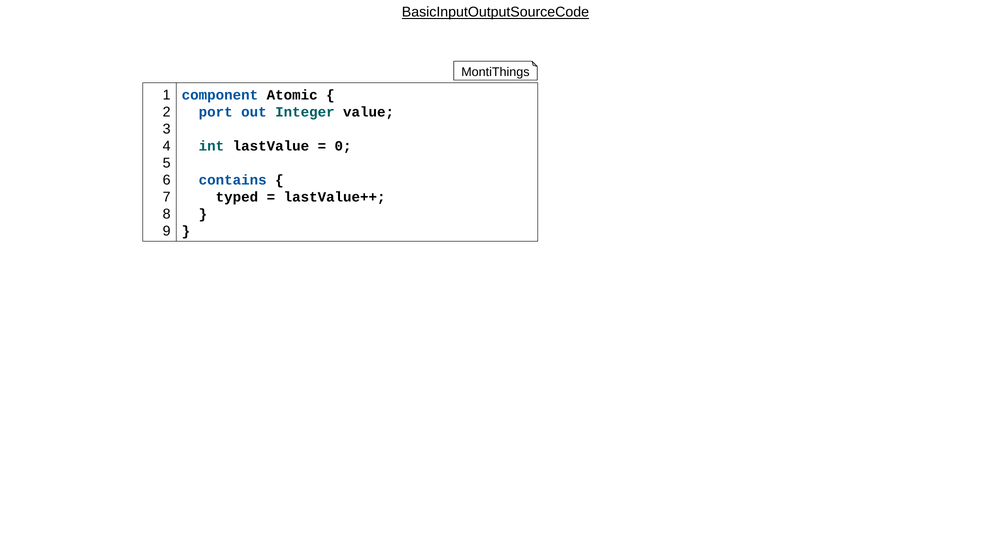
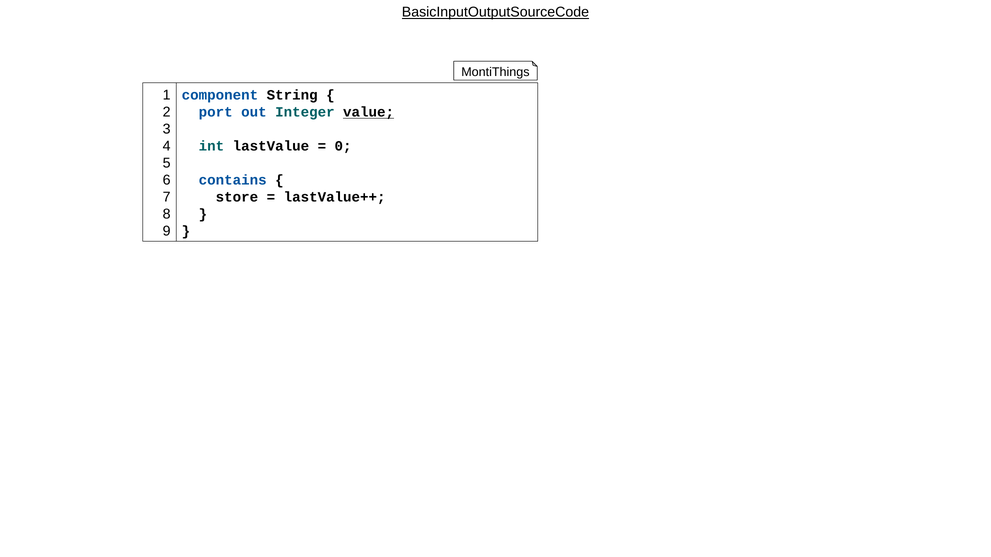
Atomic: Atomic -> String (292, 95)
value underline: none -> present (369, 112)
typed: typed -> store (237, 197)
